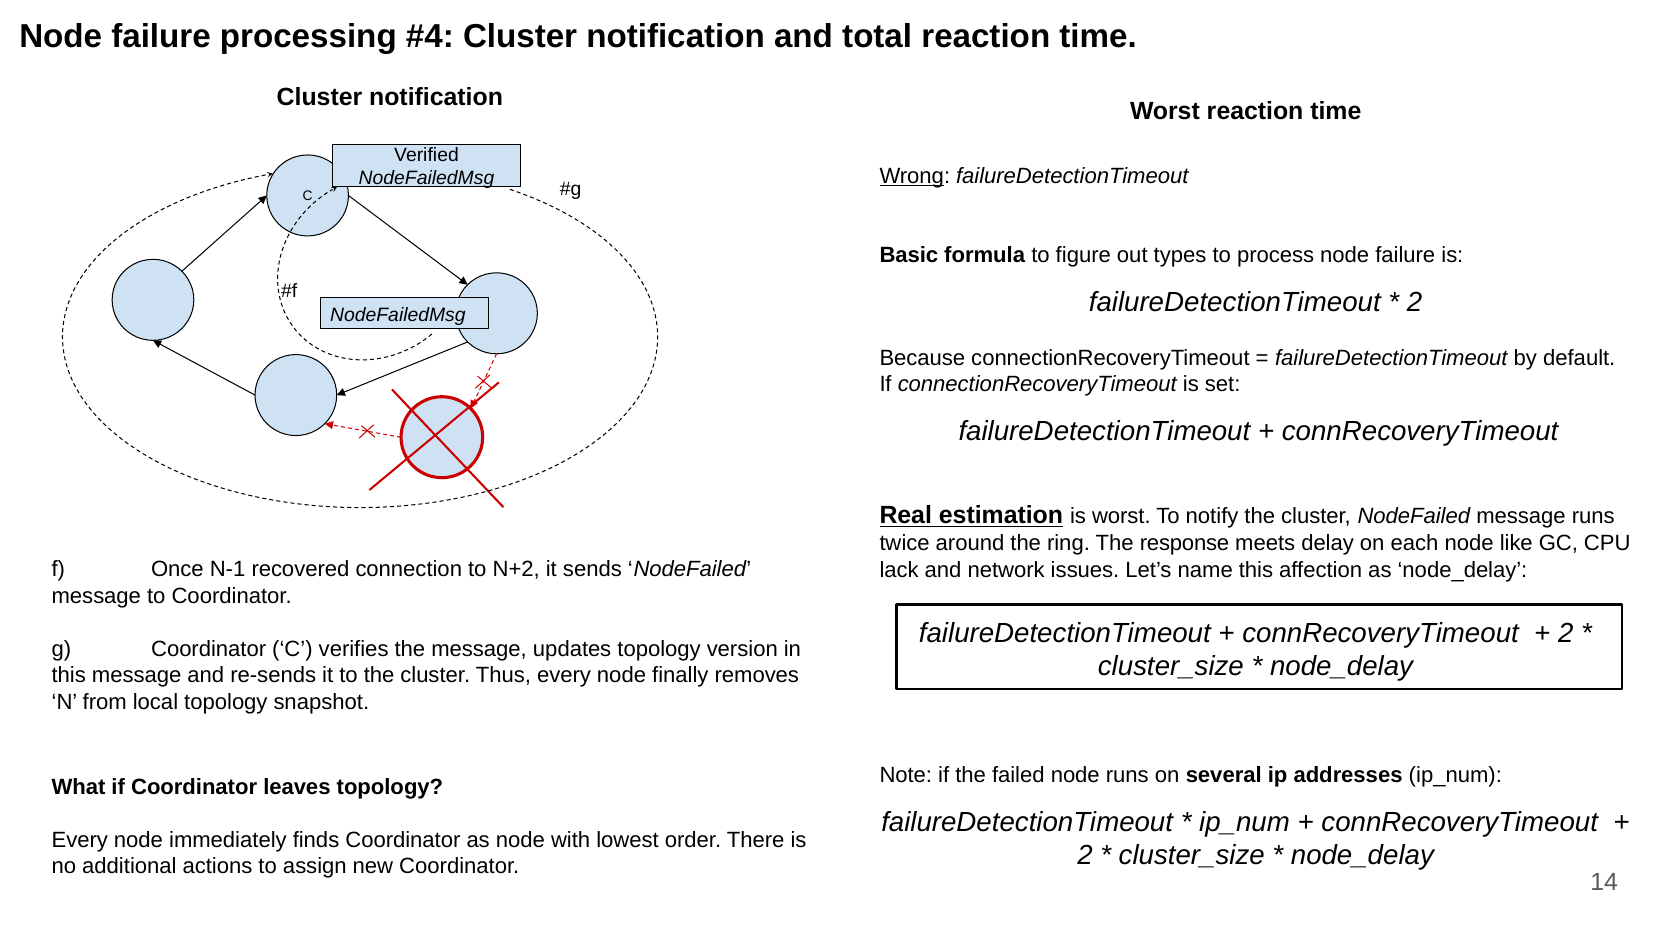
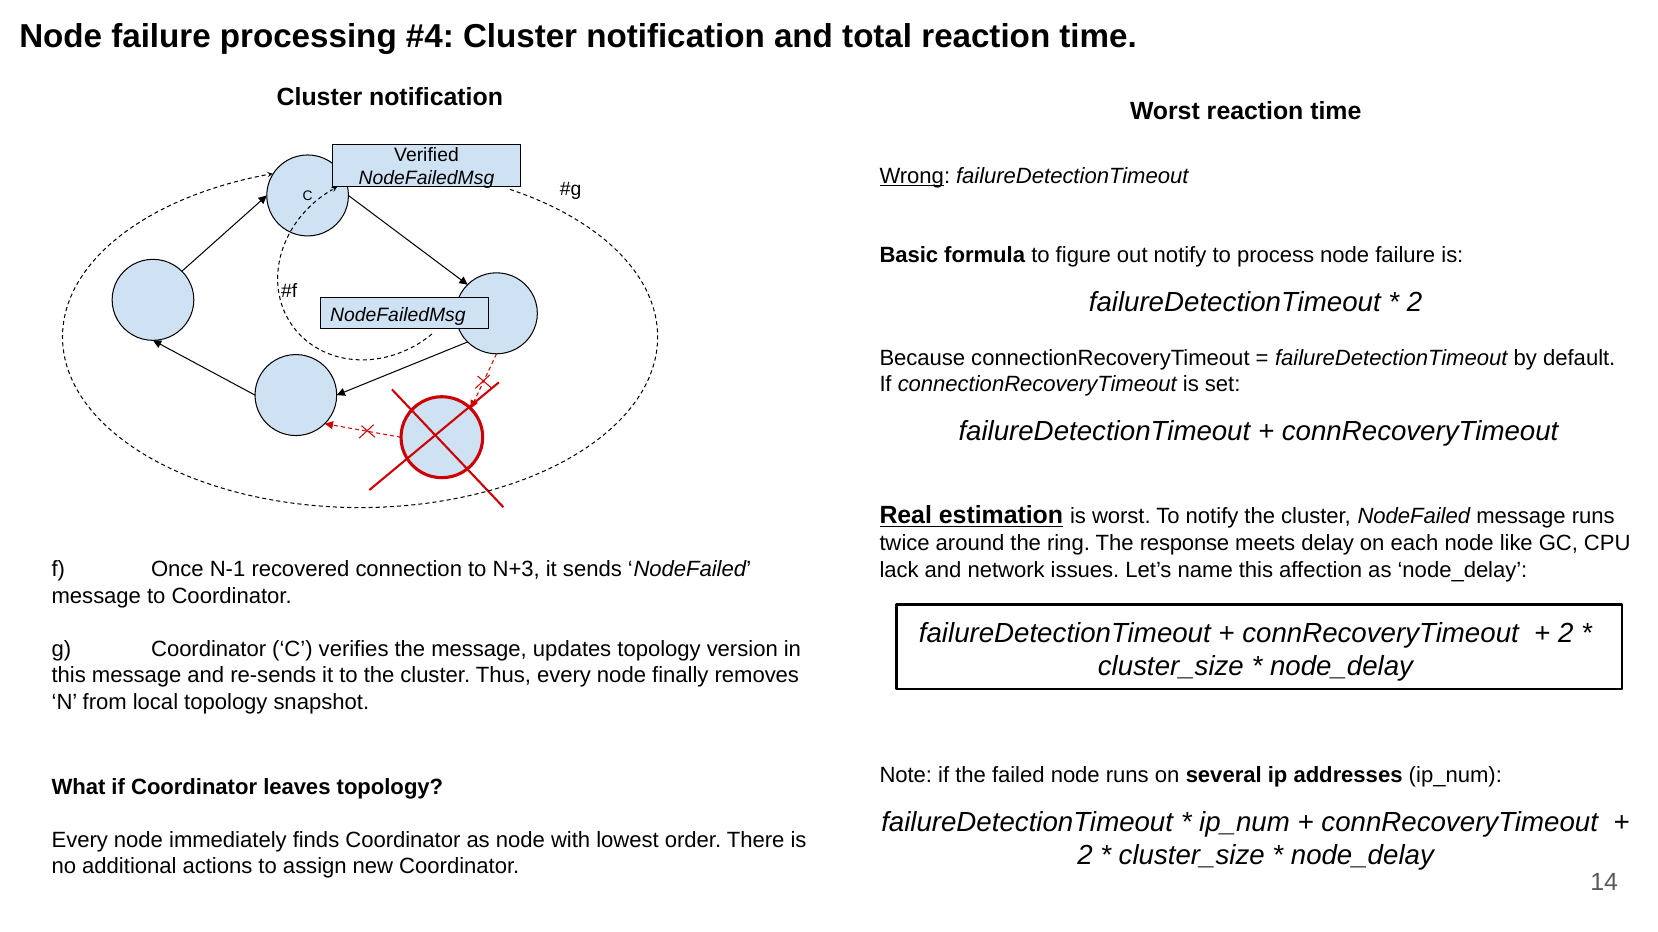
out types: types -> notify (1180, 255)
N+2: N+2 -> N+3 (516, 570)
